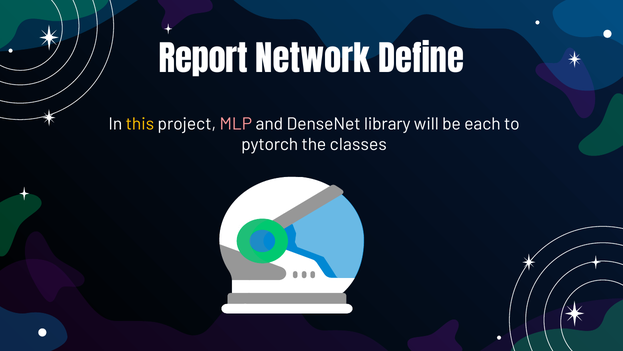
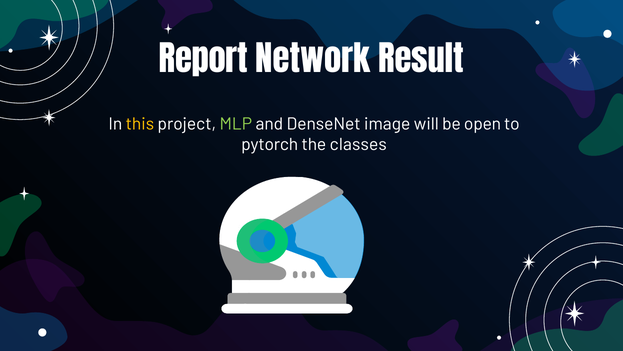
Define: Define -> Result (421, 61)
MLP colour: pink -> light green (236, 124)
library: library -> image (387, 124)
each: each -> open (483, 124)
